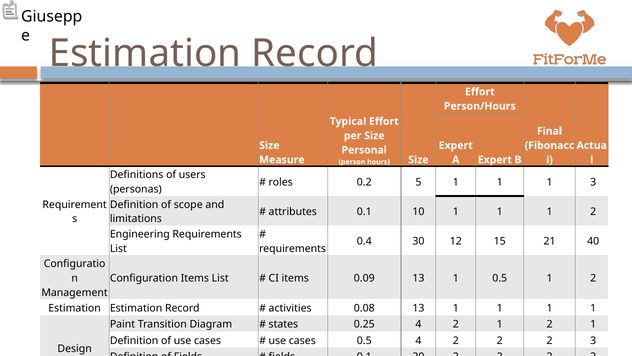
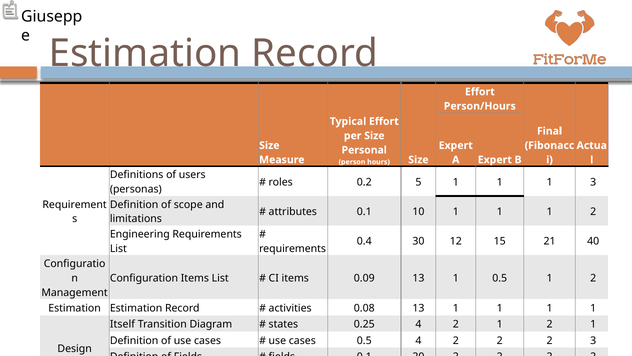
Paint: Paint -> Itself (122, 324)
